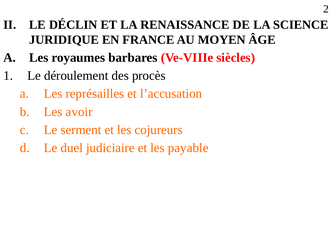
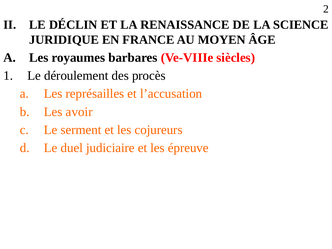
payable: payable -> épreuve (188, 148)
